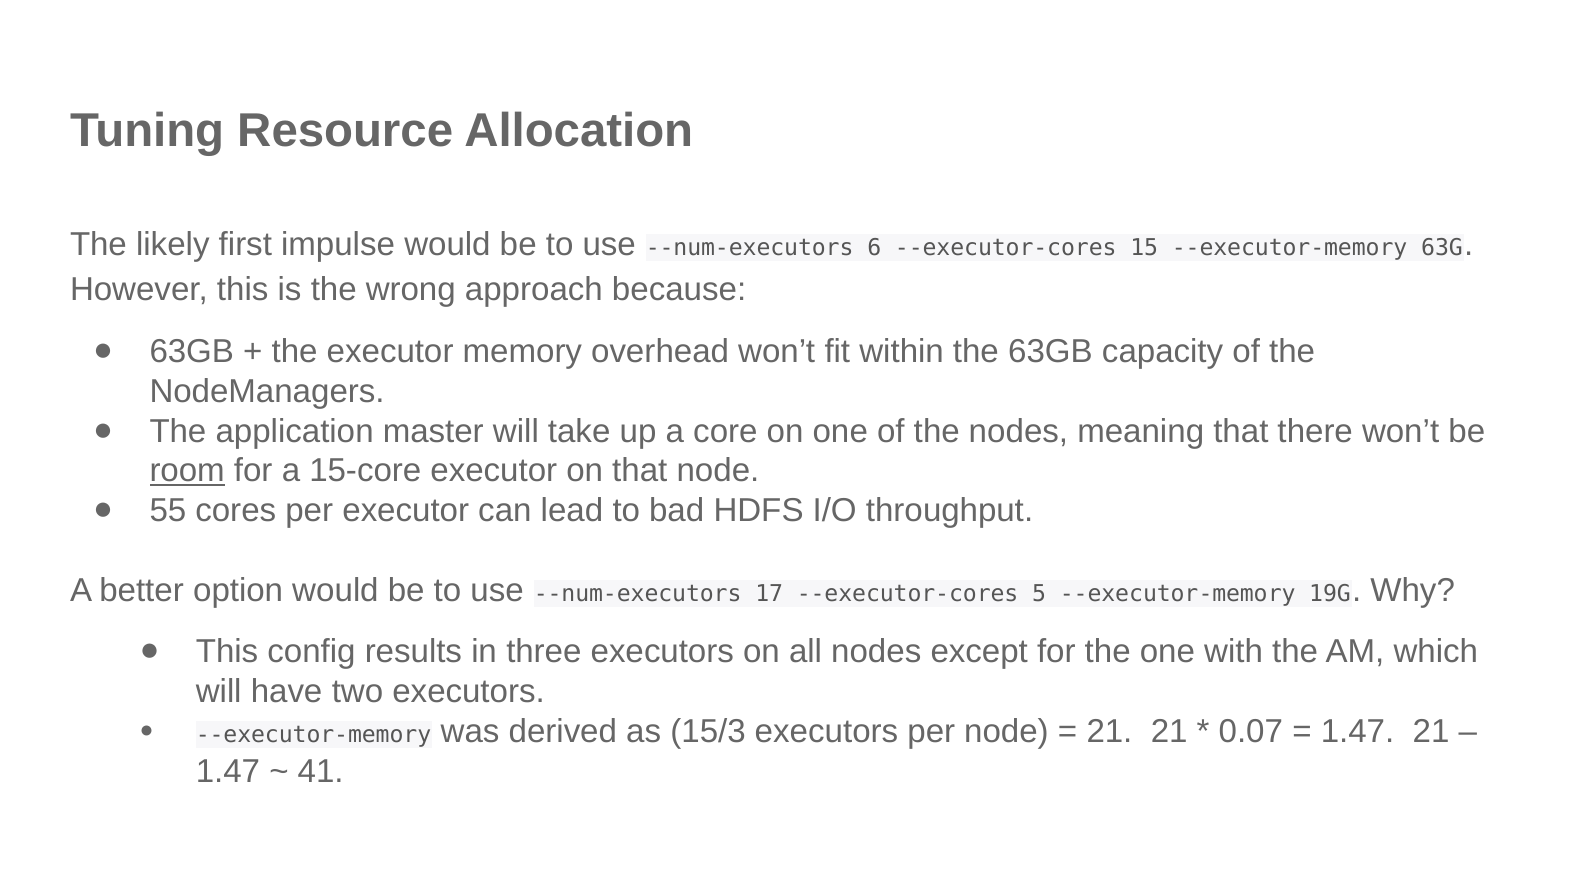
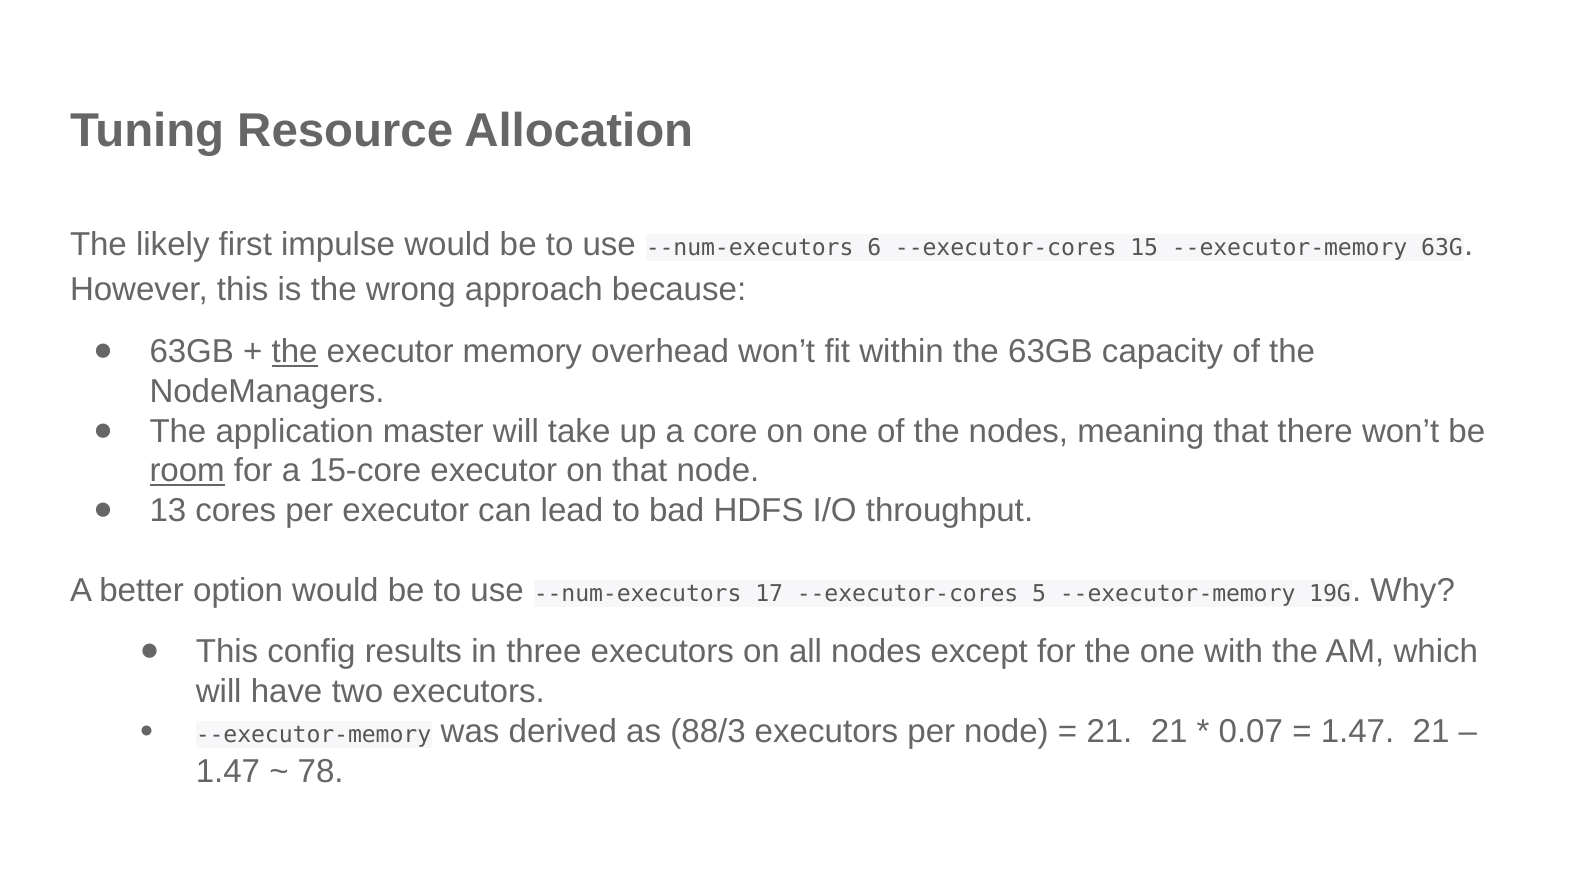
the underline: none -> present (295, 352)
55: 55 -> 13 (168, 511)
15/3: 15/3 -> 88/3 (708, 731)
41: 41 -> 78 (321, 771)
